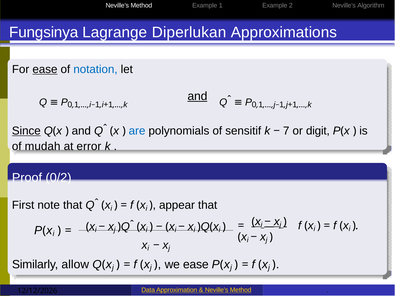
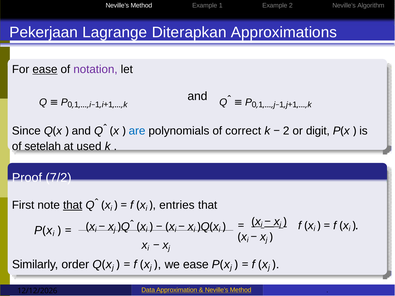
Fungsinya: Fungsinya -> Pekerjaan (44, 32)
Diperlukan: Diperlukan -> Diterapkan (189, 32)
notation colour: blue -> purple (95, 69)
and underline: present -> none (197, 96)
Since underline: present -> none (26, 131)
sensitif: sensitif -> correct (243, 131)
7: 7 -> 2 (286, 131)
mudah: mudah -> setelah (43, 146)
error: error -> used (89, 146)
0/2: 0/2 -> 7/2 (59, 178)
that underline: none -> present (73, 205)
appear: appear -> entries (177, 205)
allow: allow -> order (75, 265)
